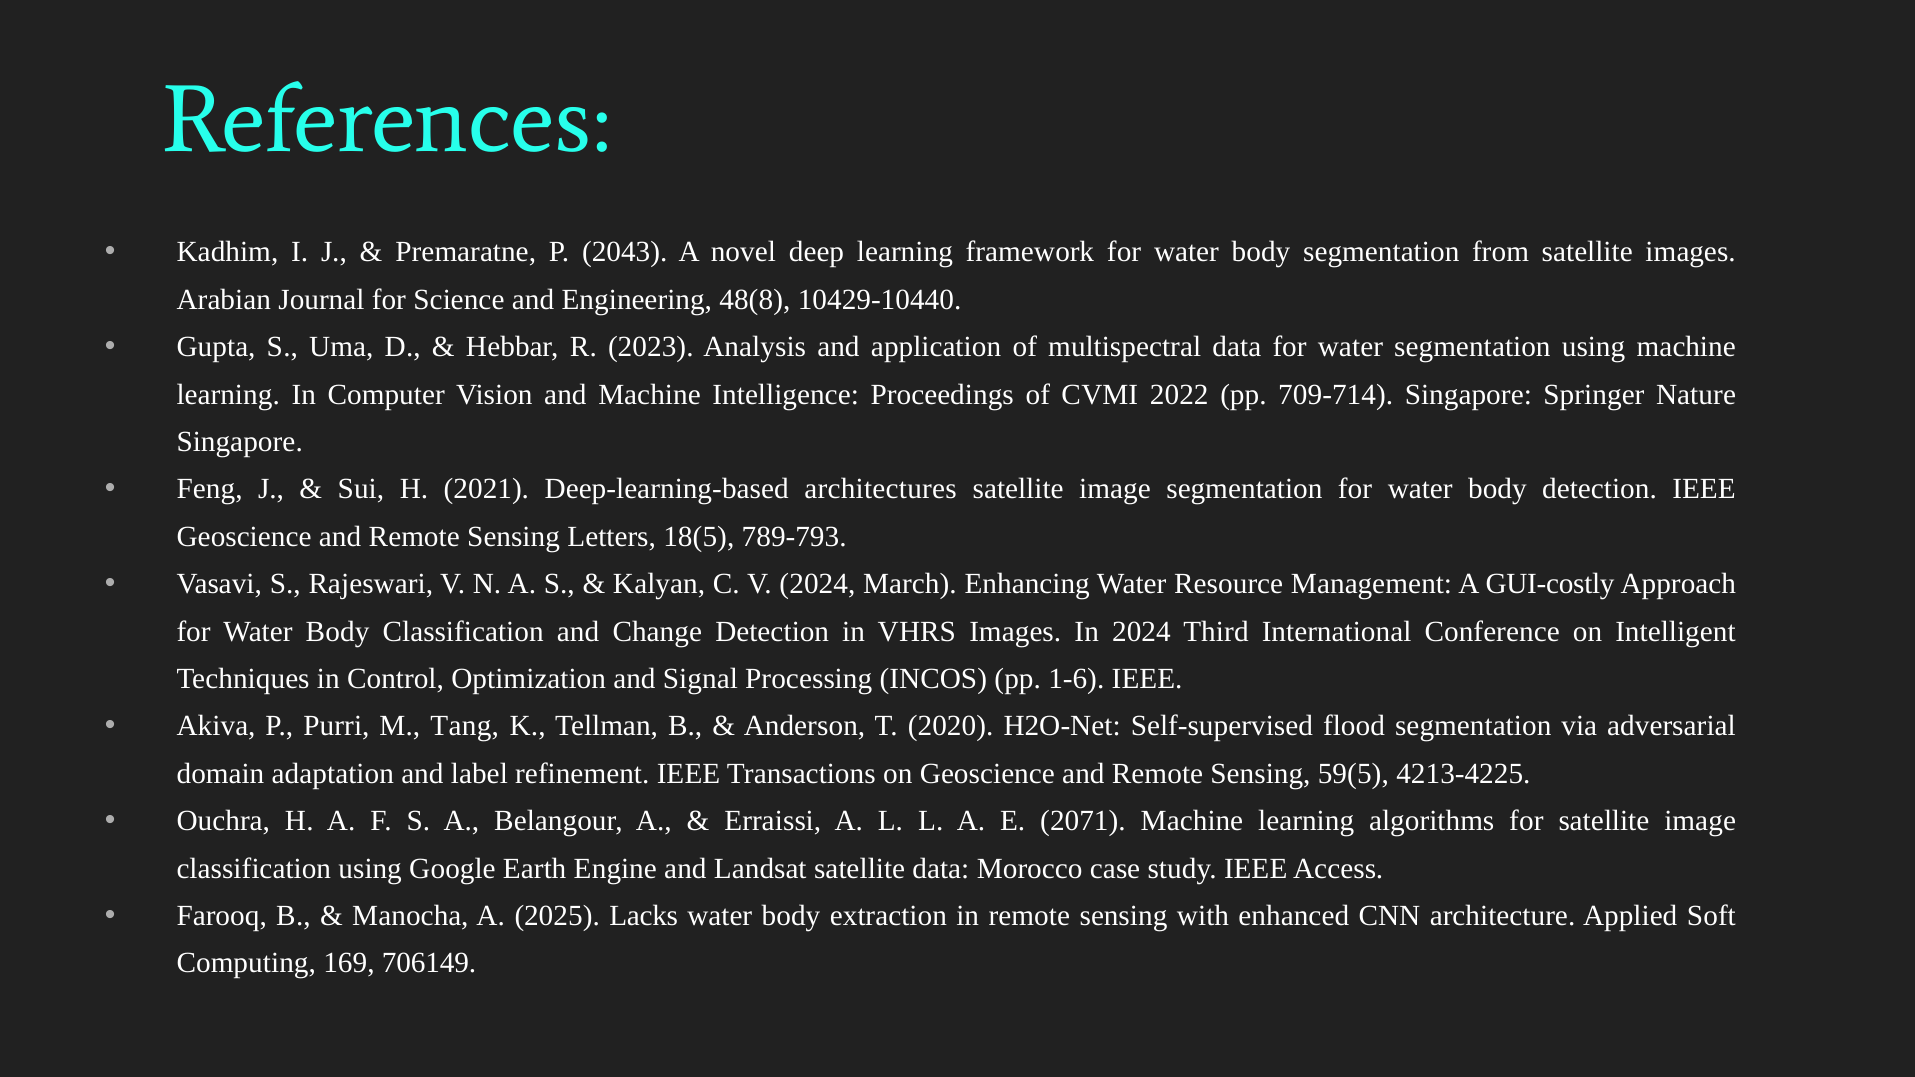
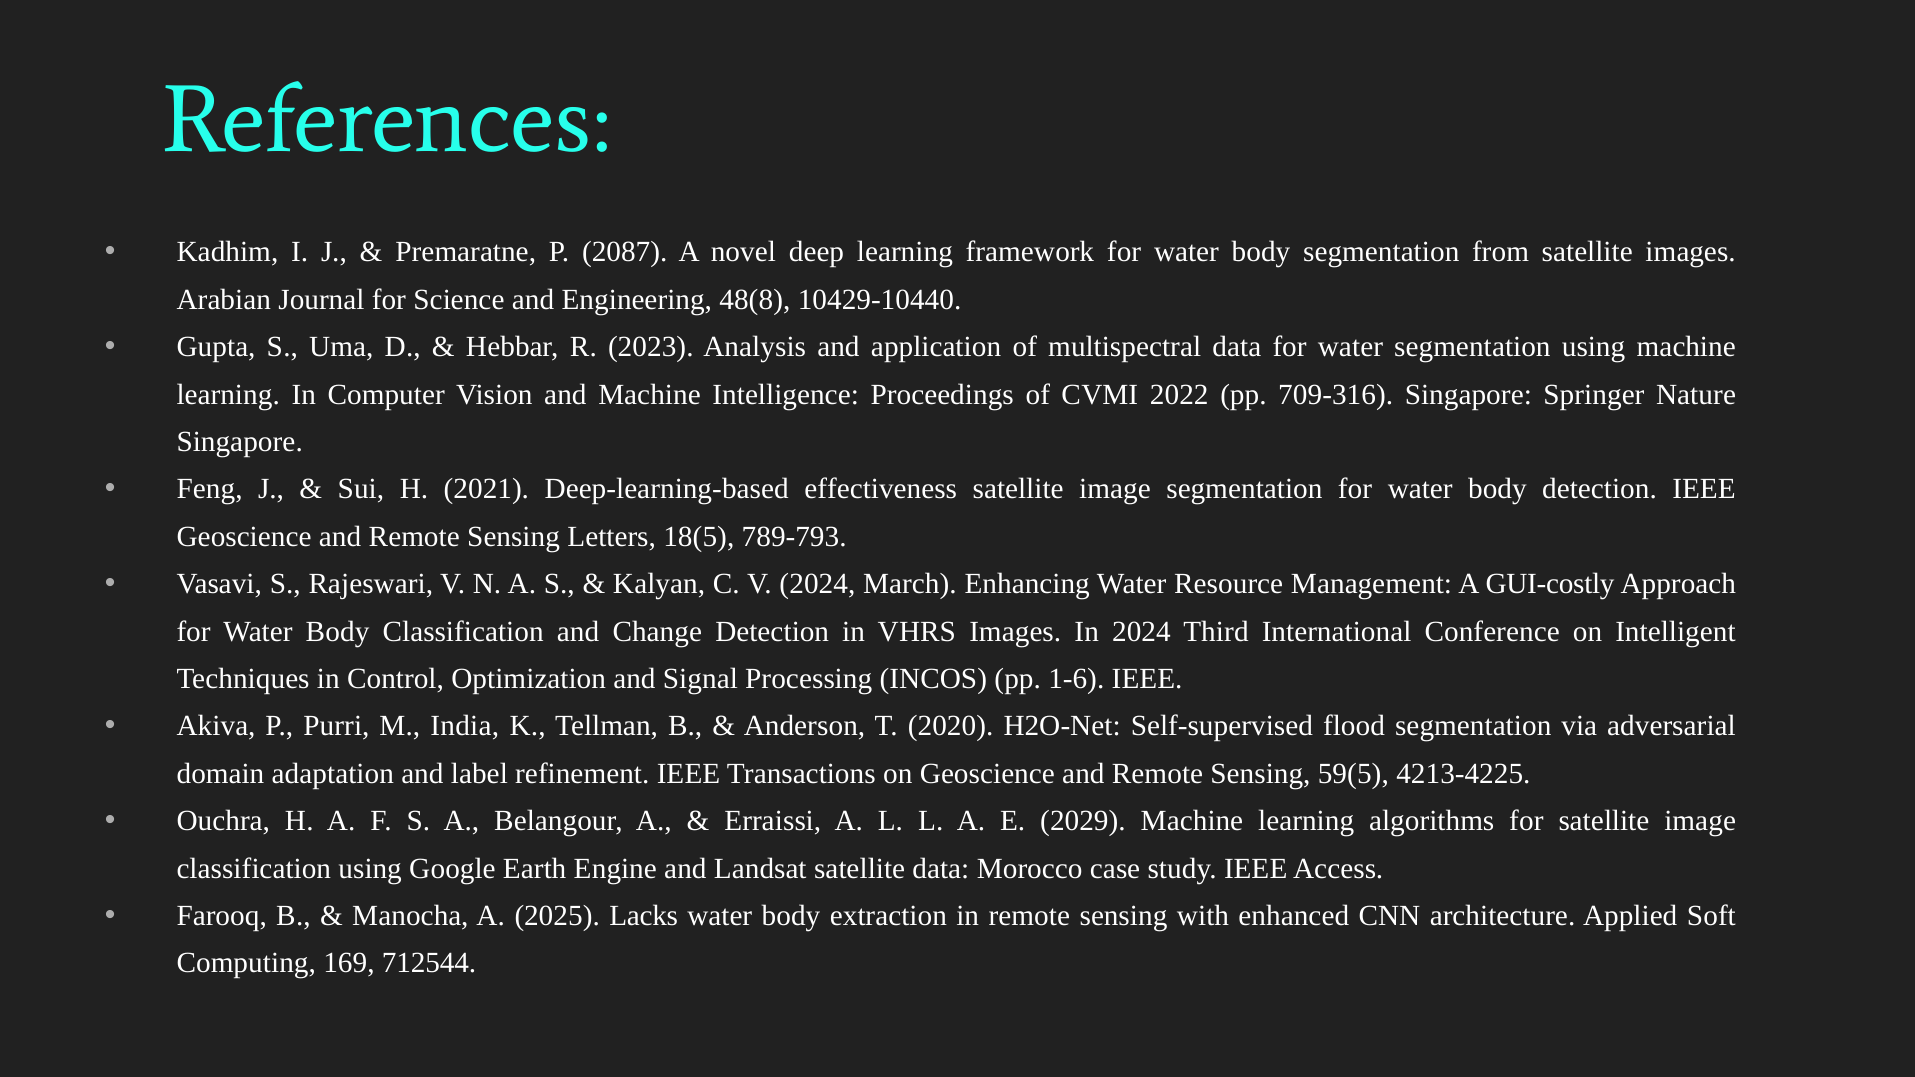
2043: 2043 -> 2087 (625, 252)
709-714: 709-714 -> 709-316 (1336, 394)
architectures: architectures -> effectiveness (881, 489)
Tang: Tang -> India (465, 726)
2071: 2071 -> 2029 (1083, 821)
706149: 706149 -> 712544 (429, 964)
